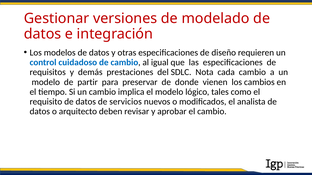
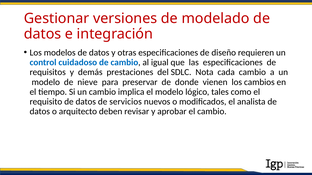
partir: partir -> nieve (88, 82)
